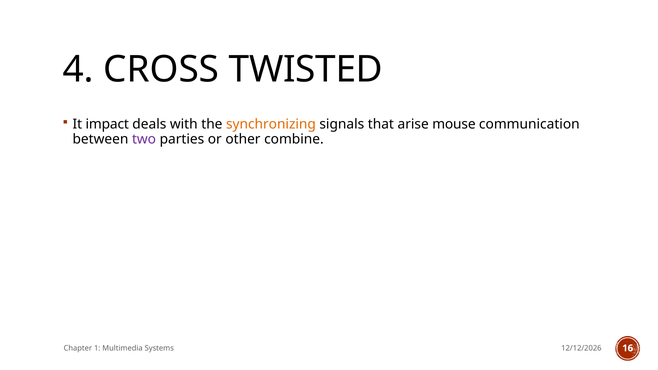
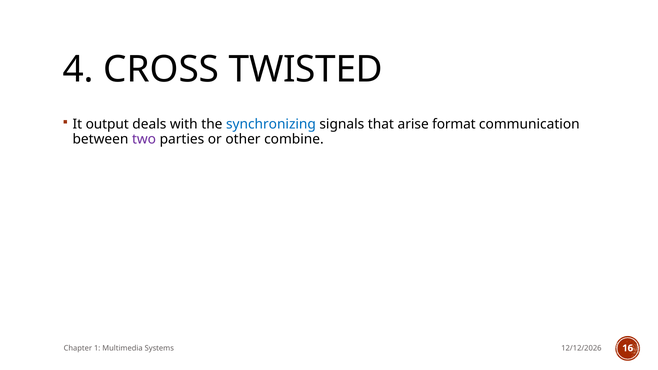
impact: impact -> output (107, 124)
synchronizing colour: orange -> blue (271, 124)
mouse: mouse -> format (454, 124)
